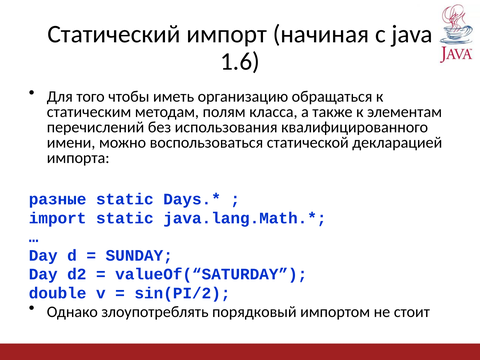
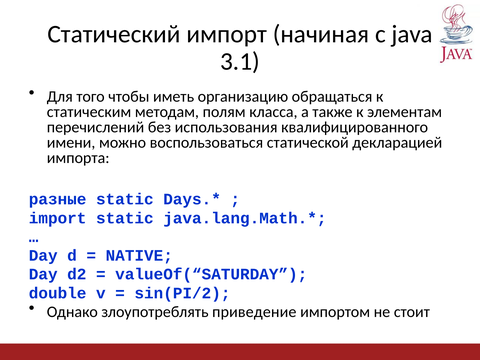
1.6: 1.6 -> 3.1 (240, 61)
SUNDAY: SUNDAY -> NATIVE (139, 256)
порядковый: порядковый -> приведение (254, 312)
